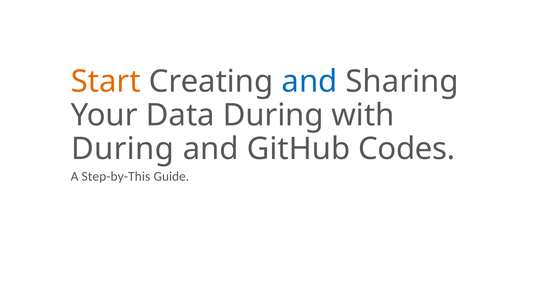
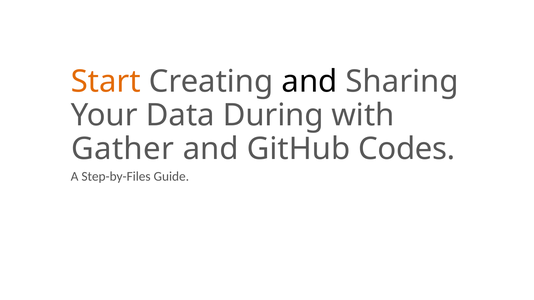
and colour: blue -> black (309, 82)
During: During -> Gather (123, 149)
Step-by-This: Step-by-This -> Step-by-Files (116, 177)
